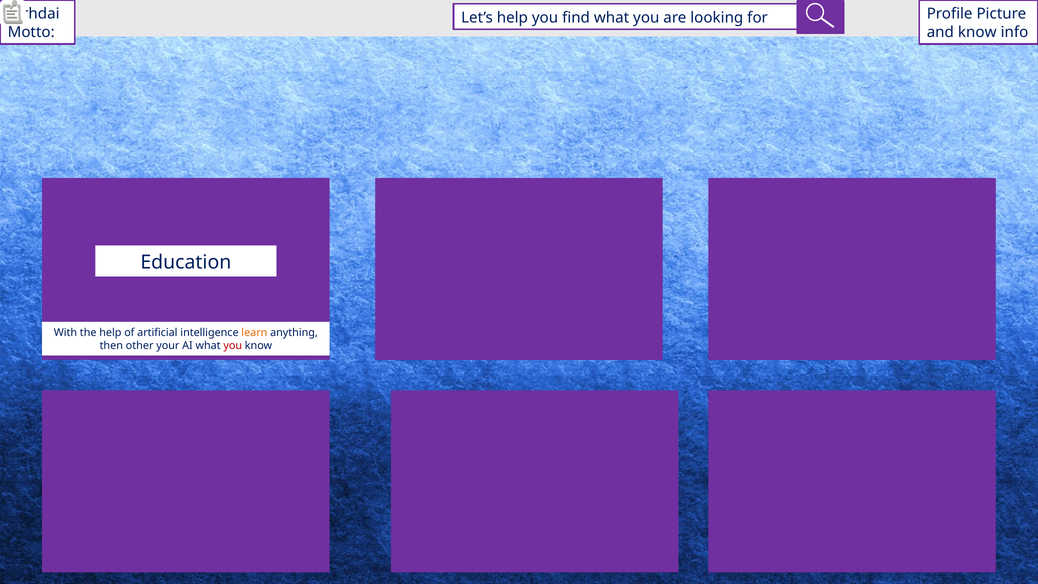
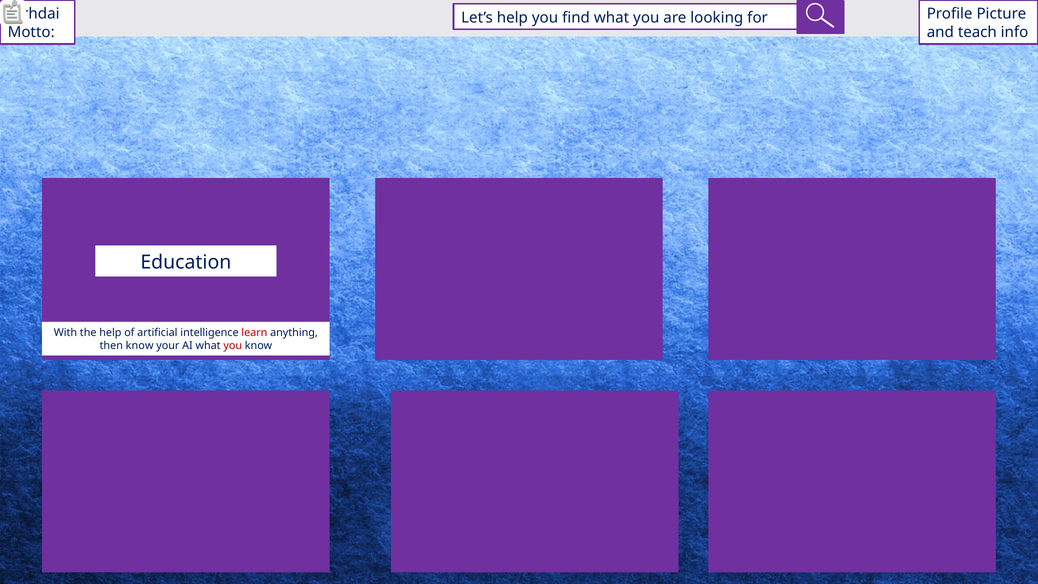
and know: know -> teach (977, 32)
learn colour: orange -> red (254, 333)
then other: other -> know (140, 346)
